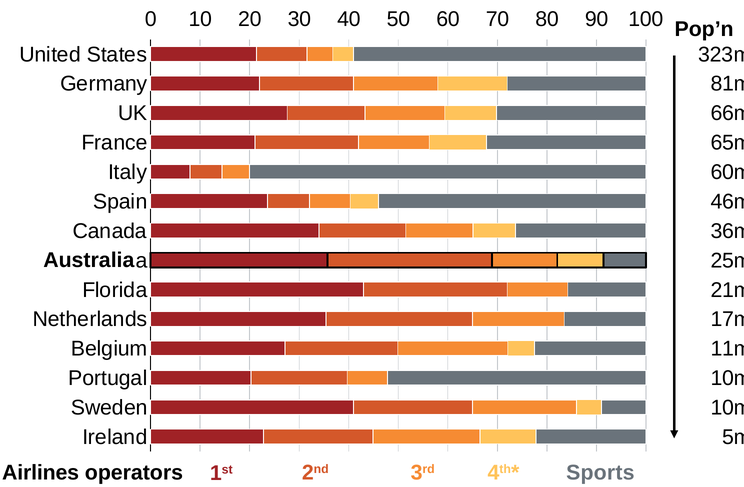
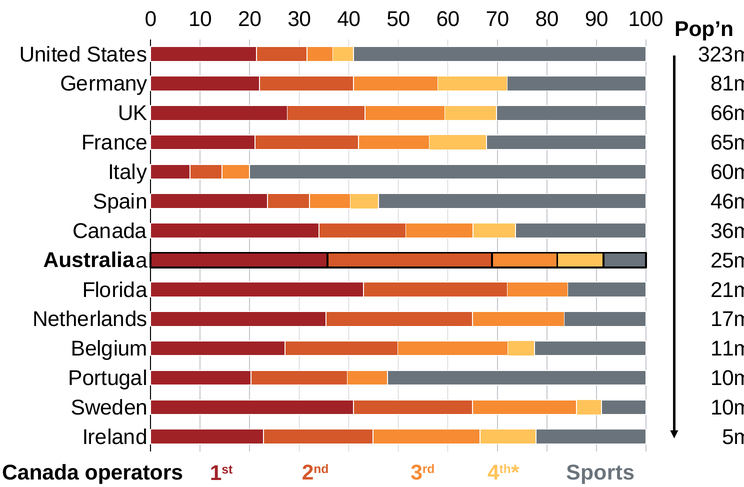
Airlines: Airlines -> Canada (40, 473)
